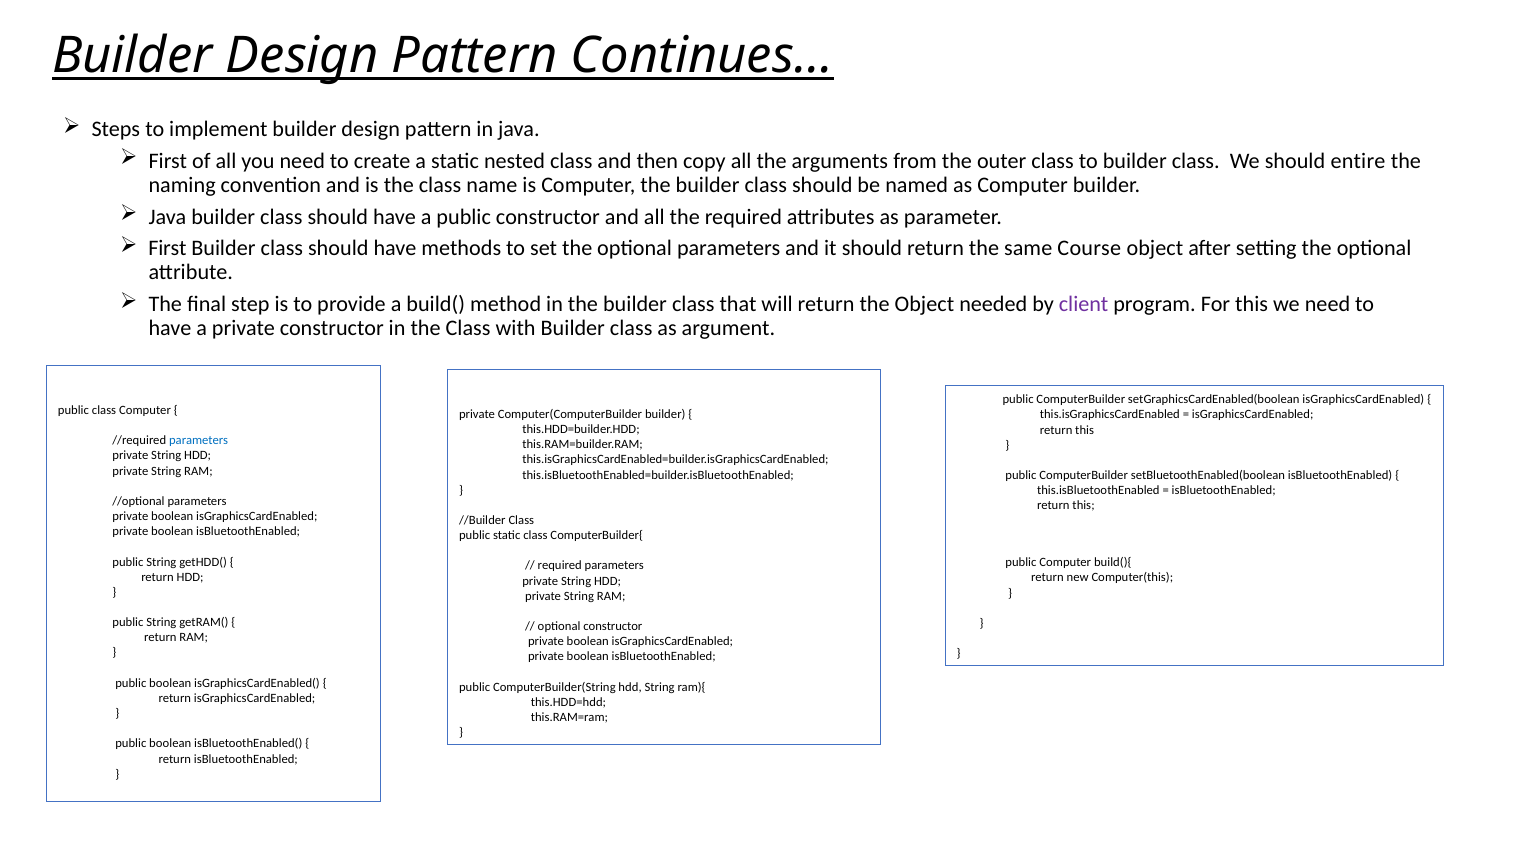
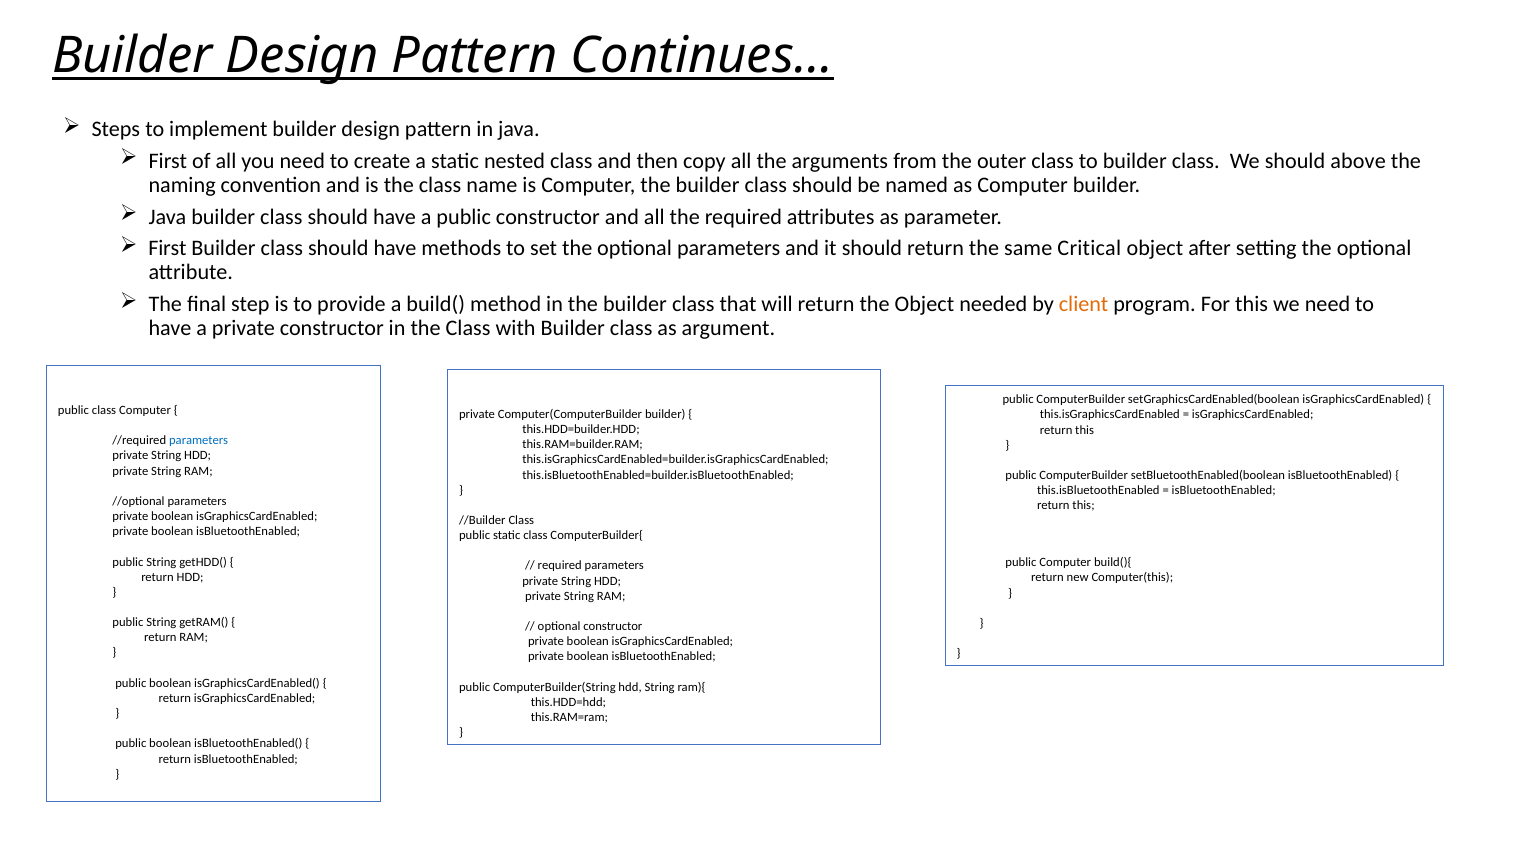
entire: entire -> above (1358, 161)
Course: Course -> Critical (1089, 249)
client colour: purple -> orange (1084, 305)
